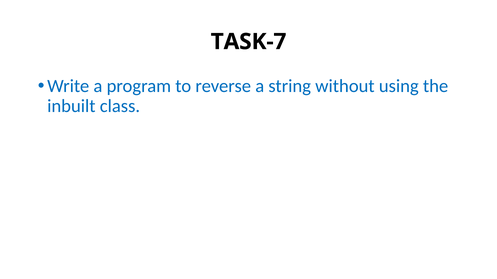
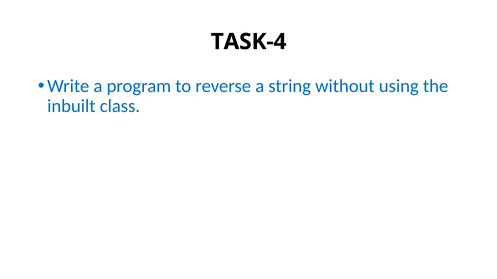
TASK-7: TASK-7 -> TASK-4 (249, 42)
